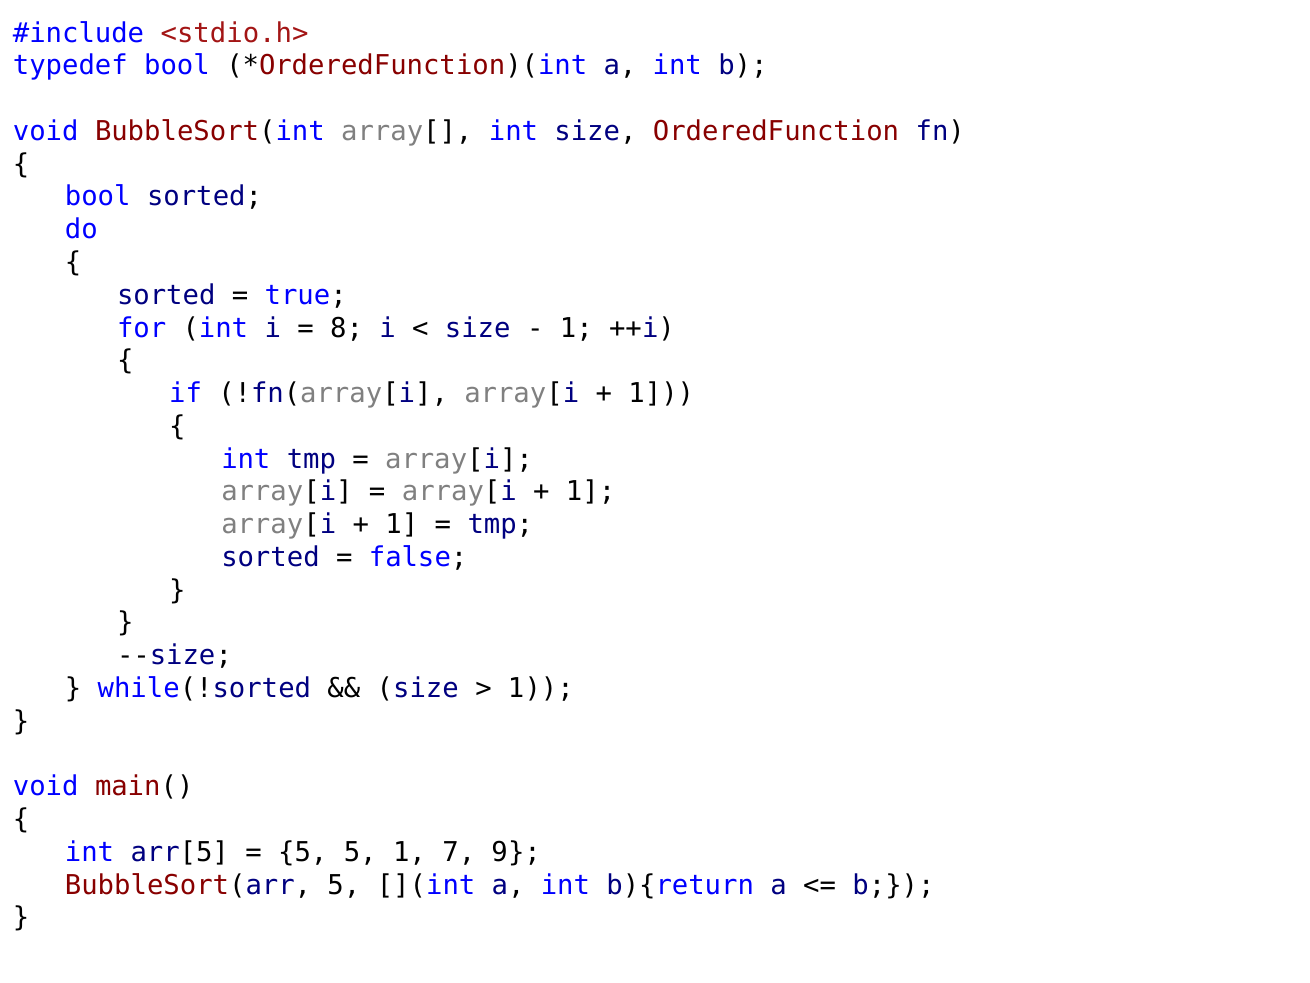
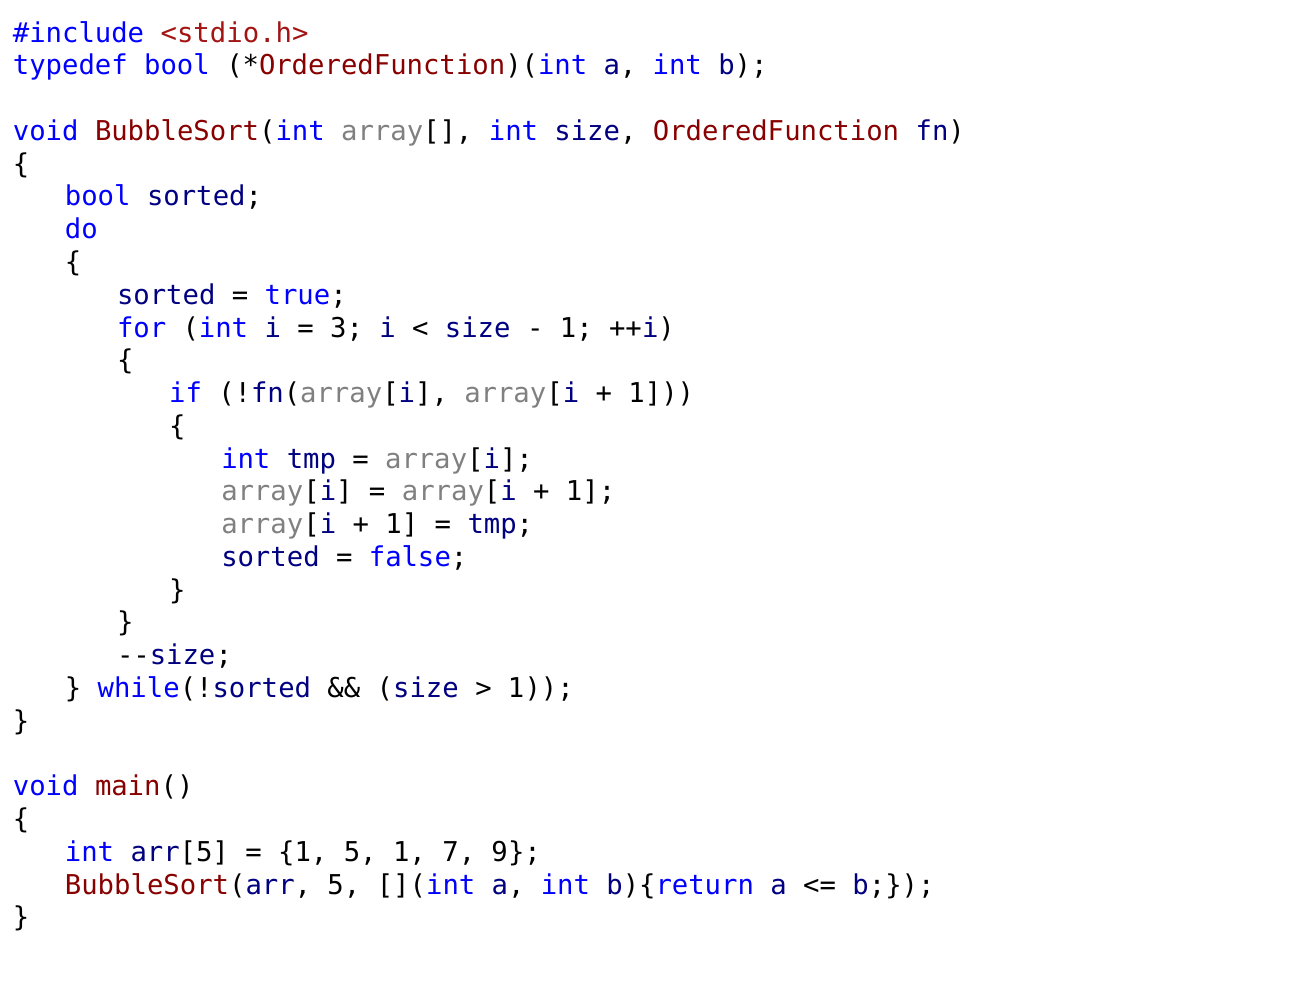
8: 8 -> 3 (347, 328)
5: 5 -> 1 (303, 852)
